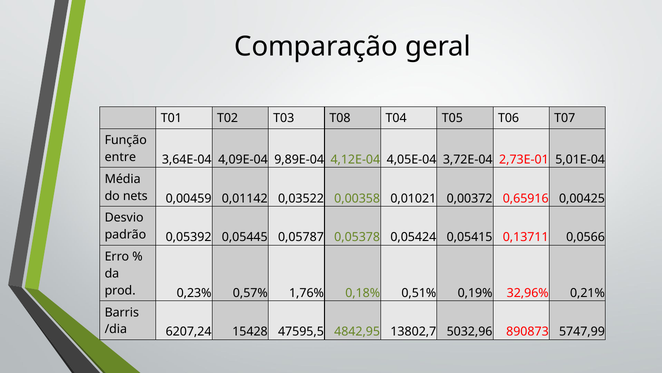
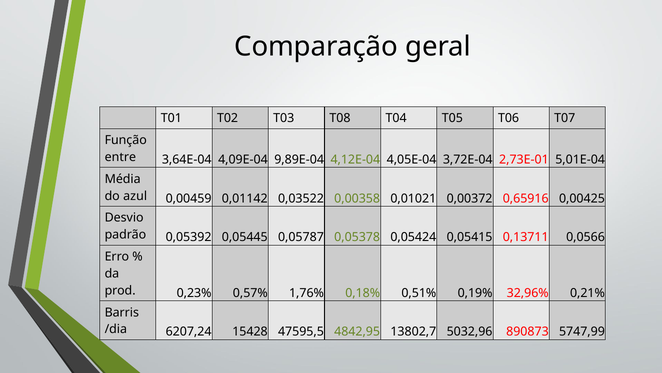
nets: nets -> azul (135, 196)
